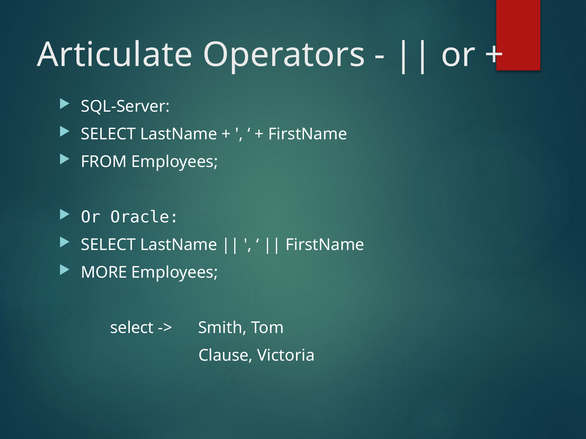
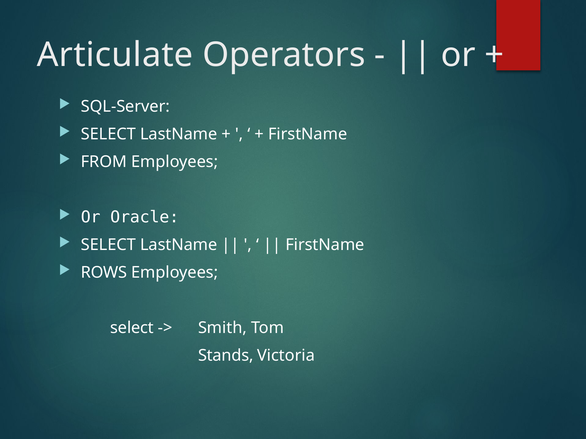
MORE: MORE -> ROWS (104, 273)
Clause: Clause -> Stands (226, 356)
